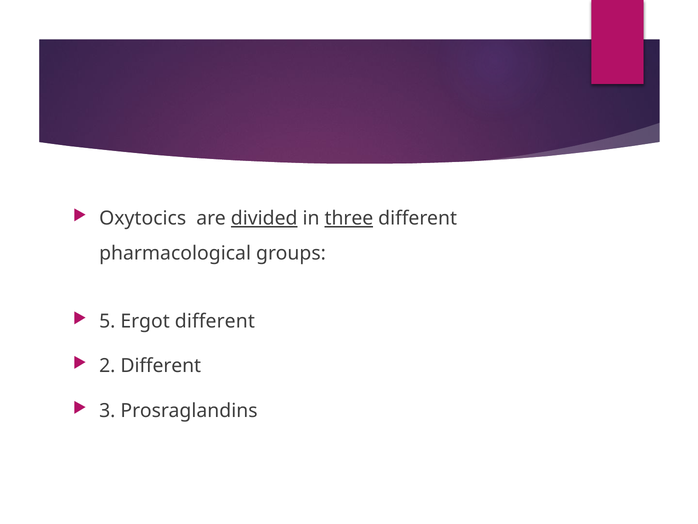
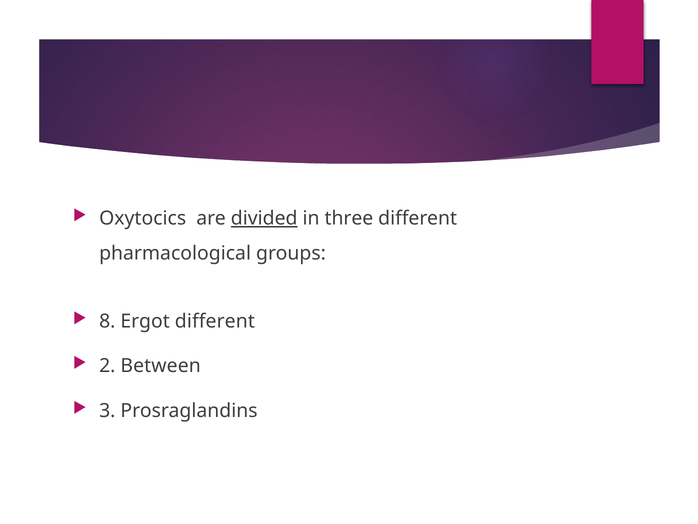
three underline: present -> none (349, 218)
5: 5 -> 8 (107, 321)
2 Different: Different -> Between (161, 366)
